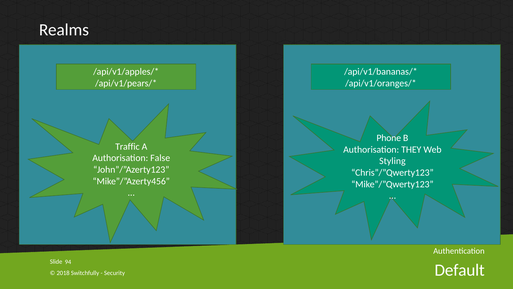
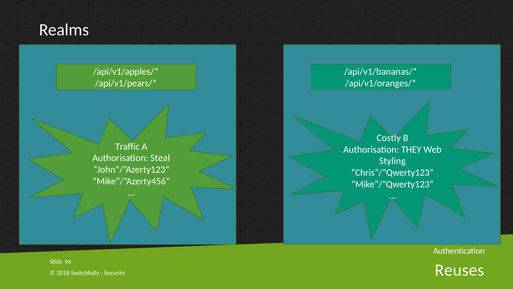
Phone: Phone -> Costly (389, 138)
False: False -> Steal (160, 158)
Default: Default -> Reuses (459, 270)
